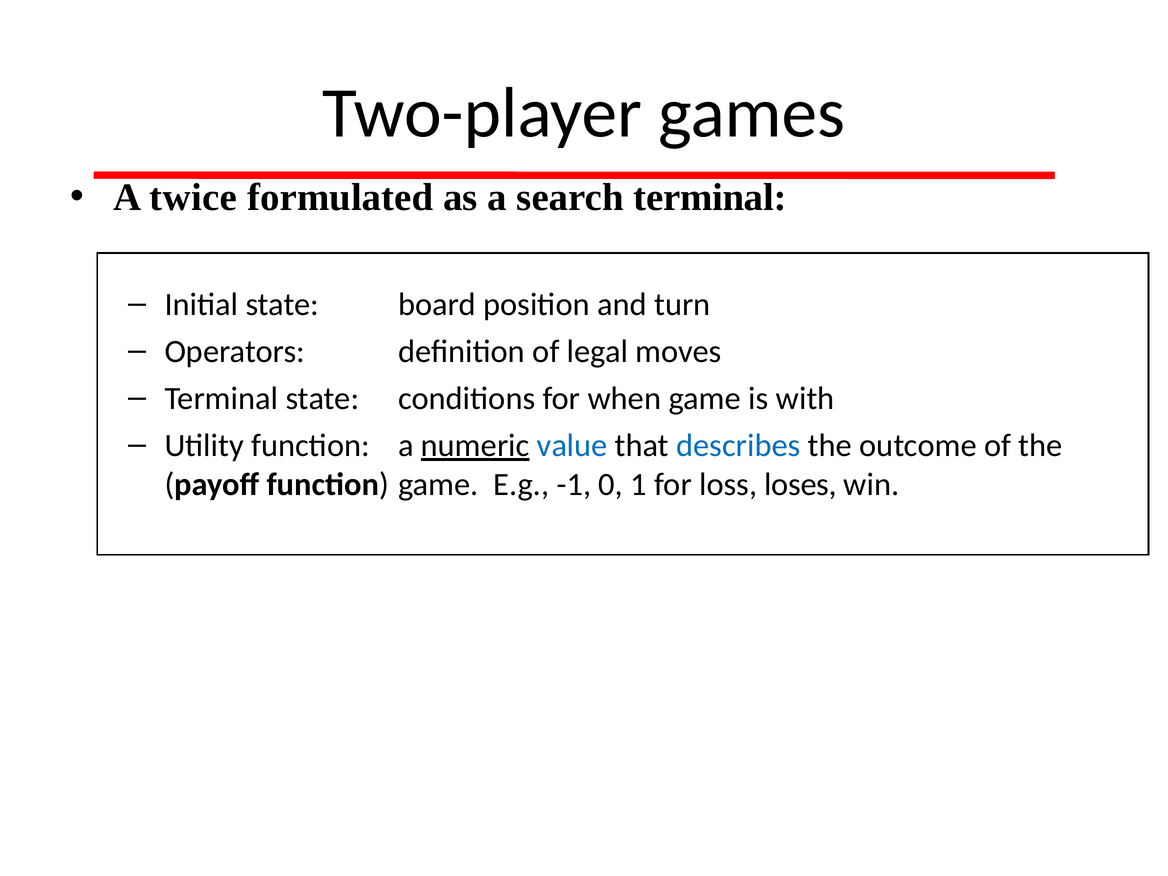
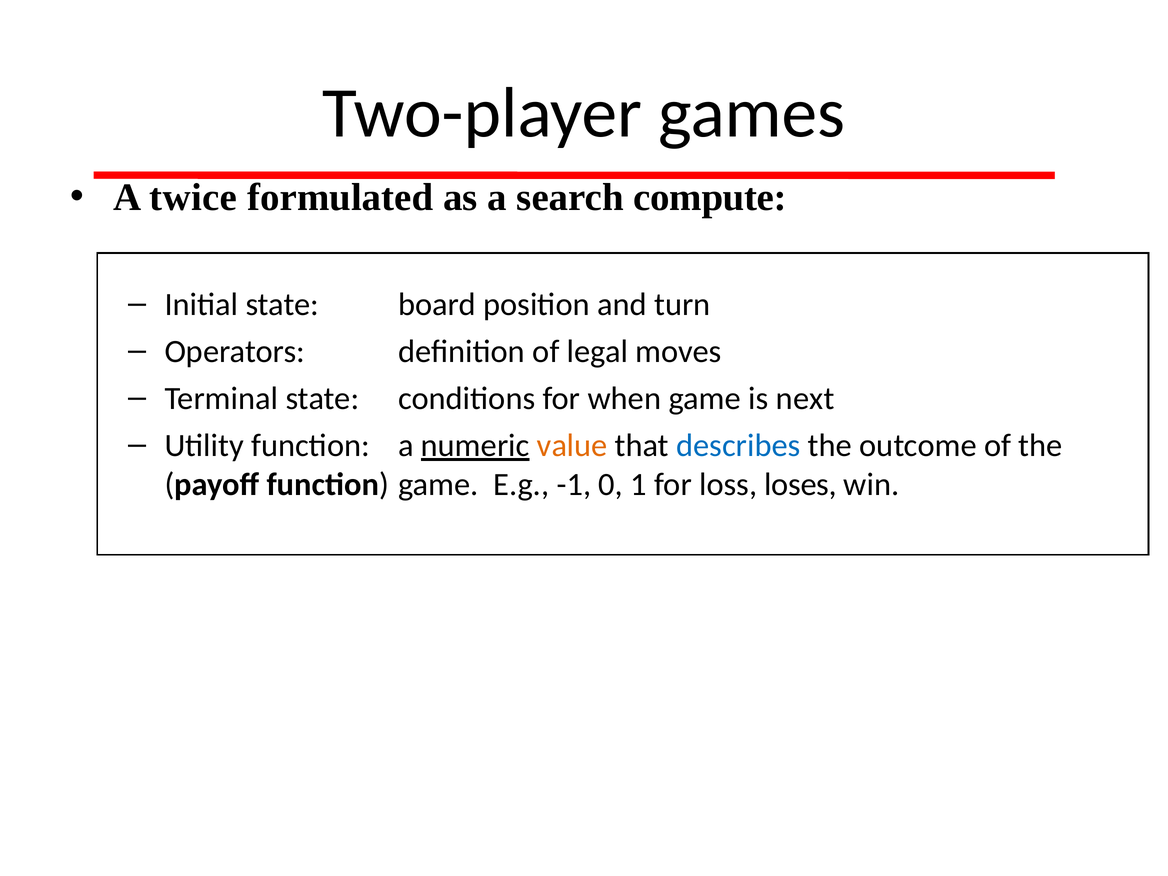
search terminal: terminal -> compute (710, 197)
with: with -> next (805, 398)
value colour: blue -> orange (572, 445)
